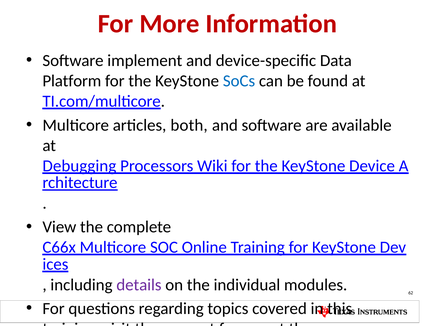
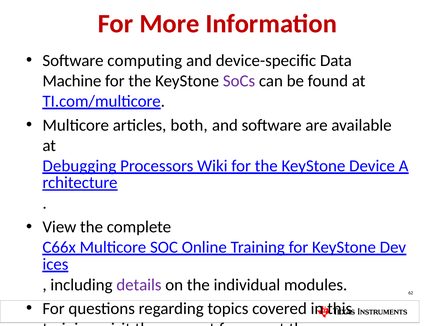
implement: implement -> computing (145, 61)
Platform: Platform -> Machine (72, 81)
SoCs colour: blue -> purple (239, 81)
